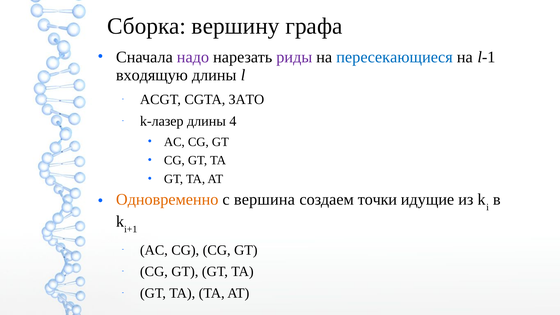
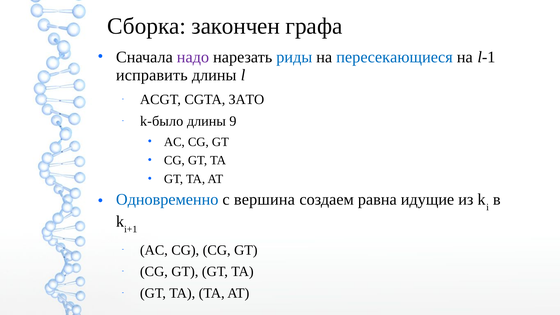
вершину: вершину -> закончен (236, 26)
риды colour: purple -> blue (294, 57)
входящую: входящую -> исправить (152, 75)
k-лазер: k-лазер -> k-было (162, 121)
4: 4 -> 9 (233, 121)
Одновременно colour: orange -> blue (167, 199)
точки: точки -> равна (377, 199)
